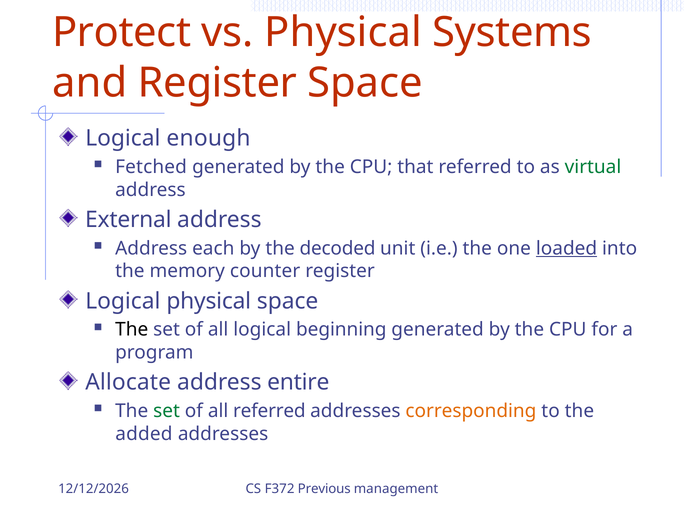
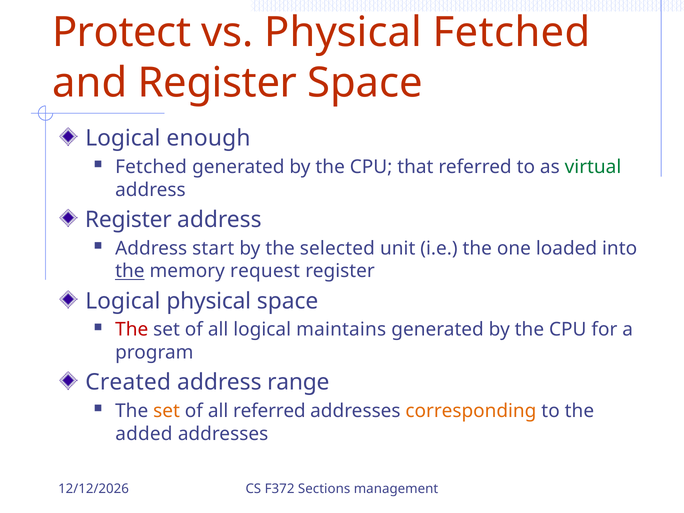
Physical Systems: Systems -> Fetched (512, 33)
External: External -> Register (128, 220)
each: each -> start (213, 248)
decoded: decoded -> selected (337, 248)
loaded underline: present -> none (567, 248)
the underline: none -> present (130, 271)
counter: counter -> request (265, 271)
The colour: black -> red (132, 330)
beginning: beginning -> maintains (341, 330)
Allocate: Allocate -> Created (128, 382)
entire: entire -> range (298, 382)
set colour: green -> orange (167, 411)
Previous: Previous -> Sections (324, 489)
